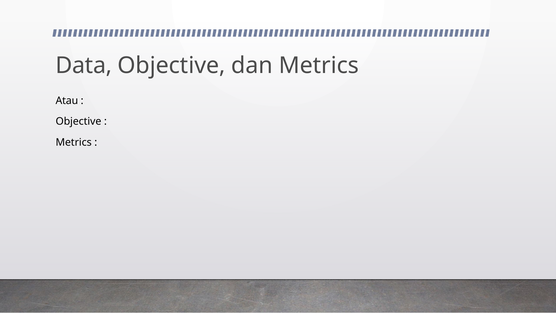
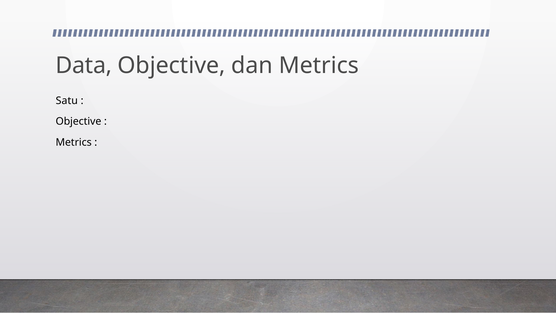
Atau: Atau -> Satu (67, 101)
